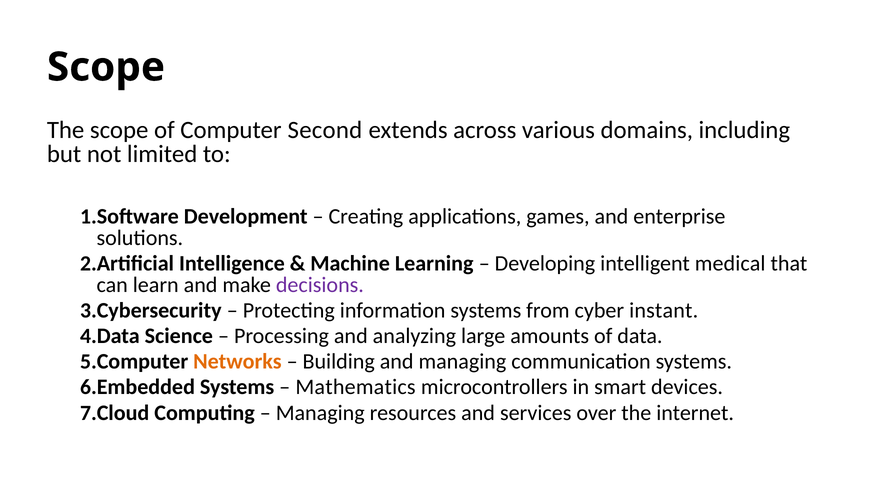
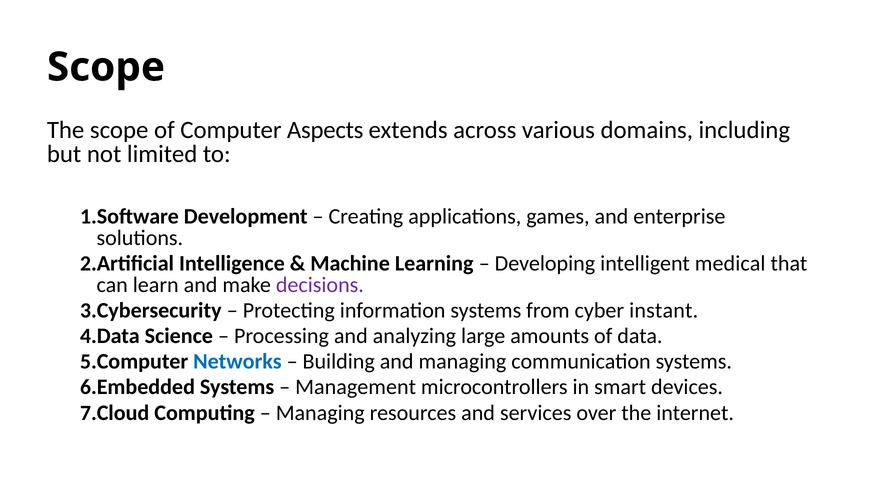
Second: Second -> Aspects (325, 130)
Networks colour: orange -> blue (237, 361)
Mathematics: Mathematics -> Management (356, 387)
